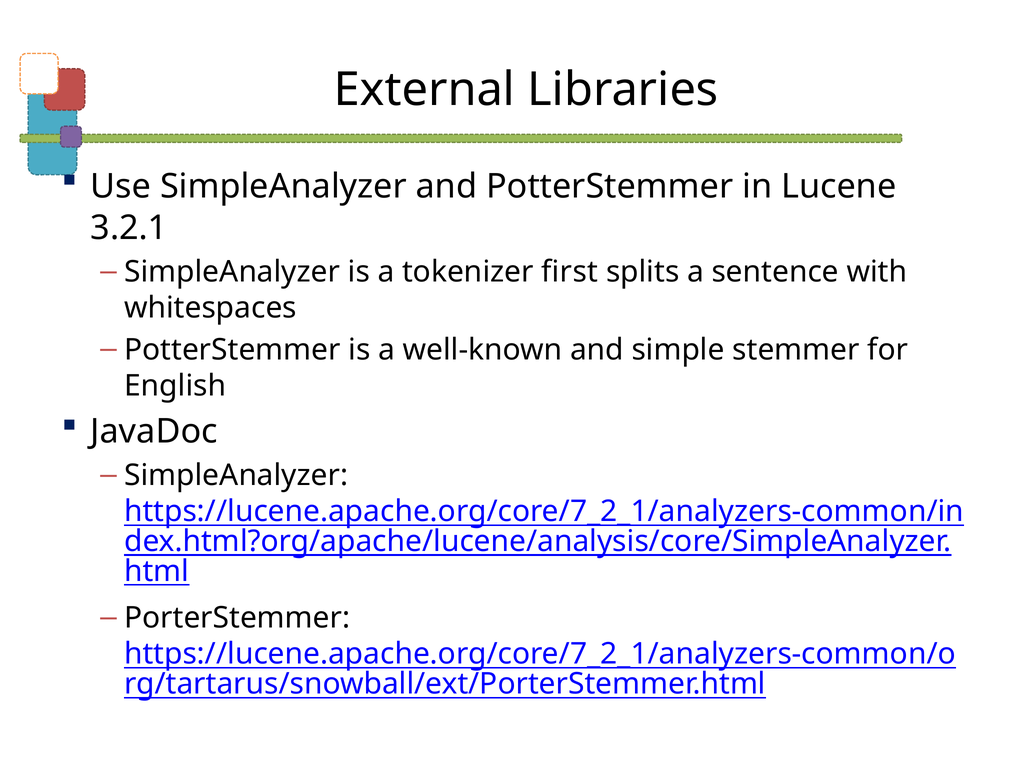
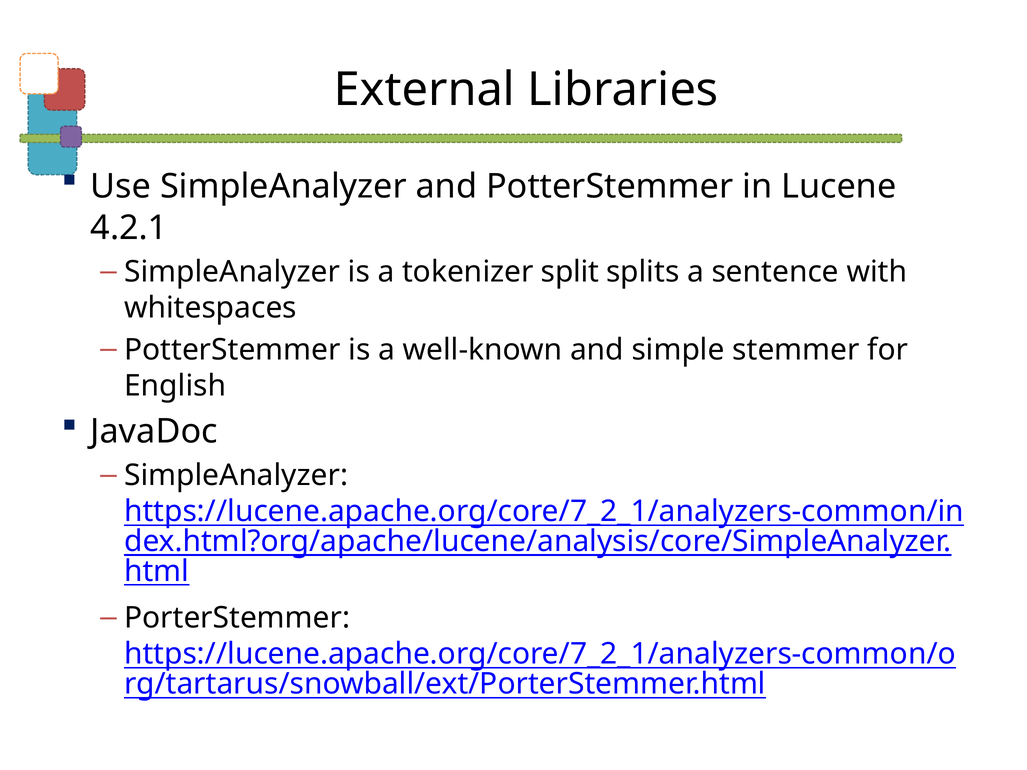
3.2.1: 3.2.1 -> 4.2.1 (129, 228)
first: first -> split (570, 272)
